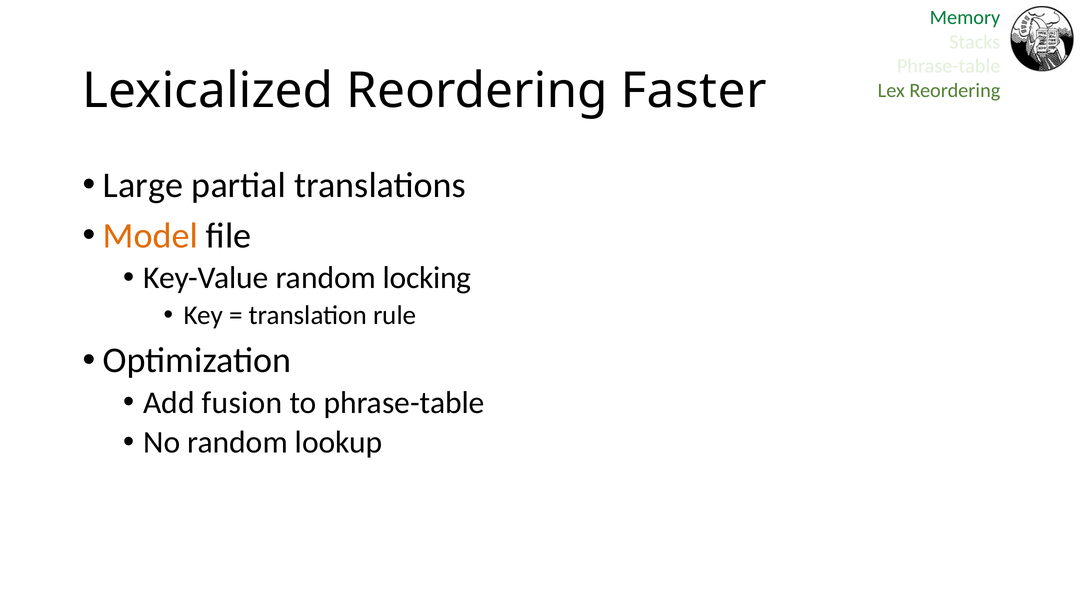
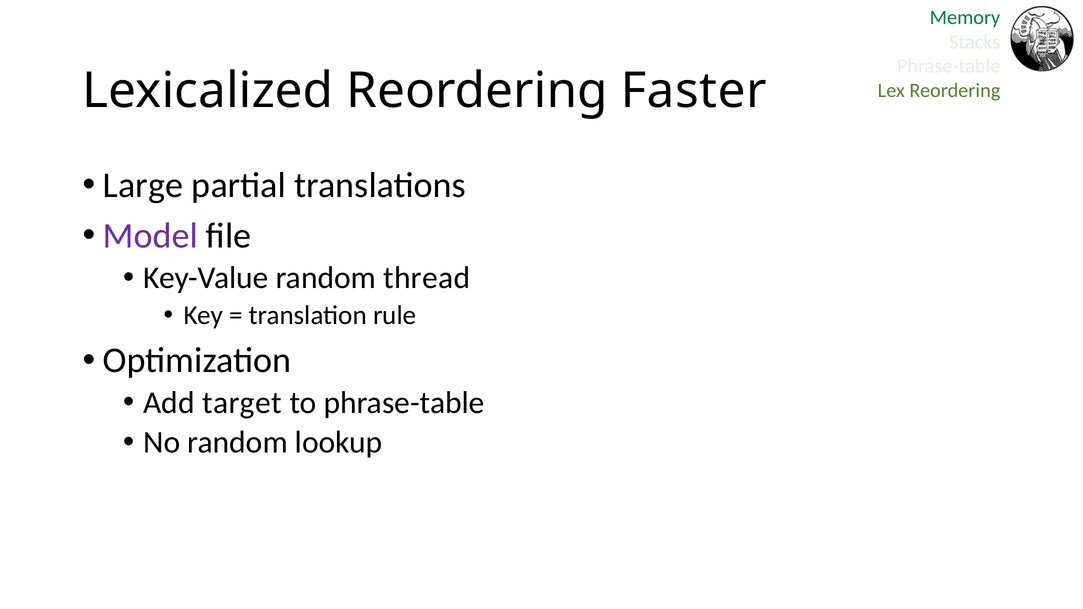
Model colour: orange -> purple (150, 236)
locking: locking -> thread (427, 278)
fusion: fusion -> target (242, 403)
